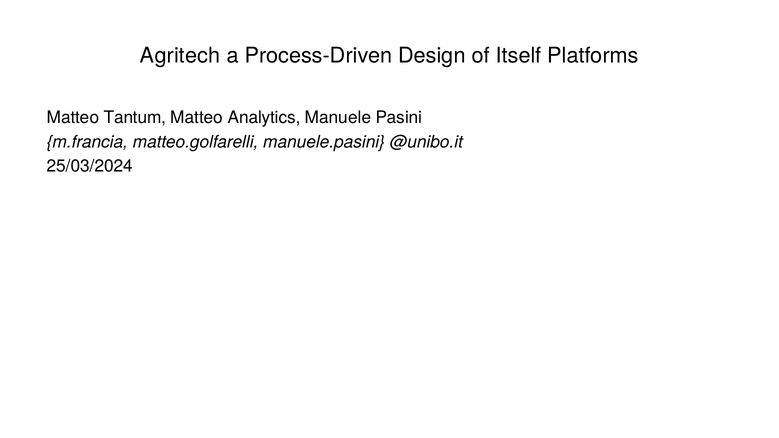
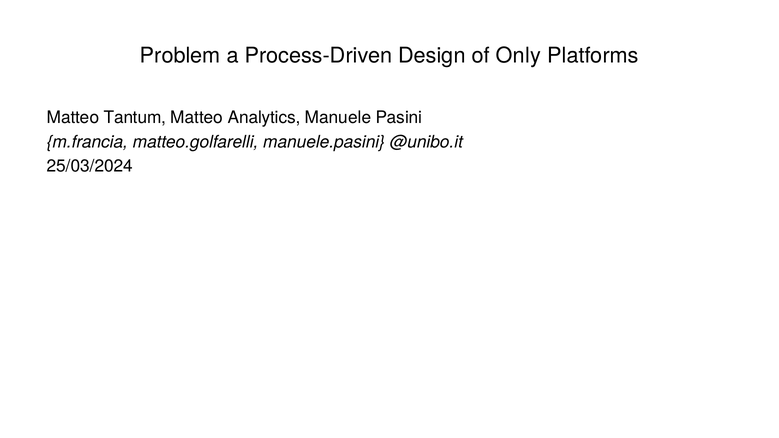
Agritech: Agritech -> Problem (180, 56)
Itself: Itself -> Only (518, 56)
